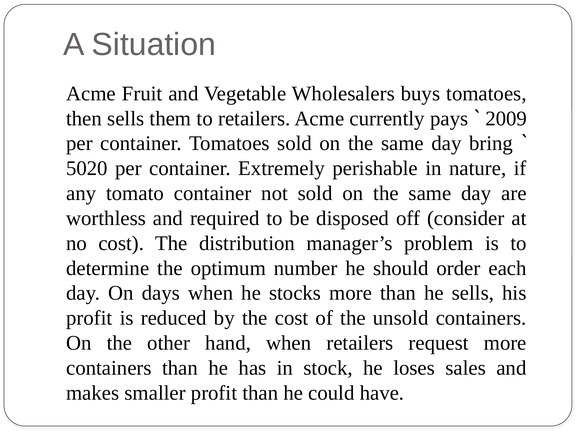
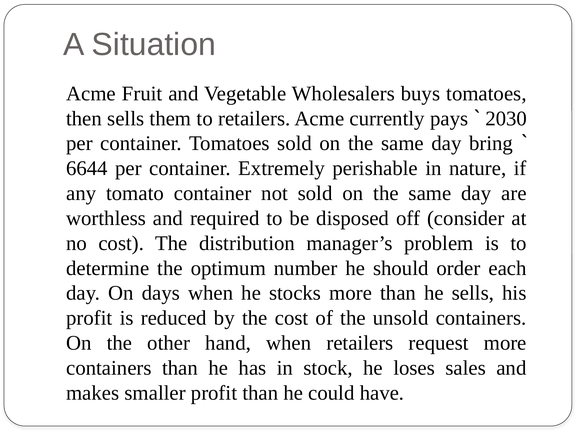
2009: 2009 -> 2030 (506, 119)
5020: 5020 -> 6644 (87, 168)
